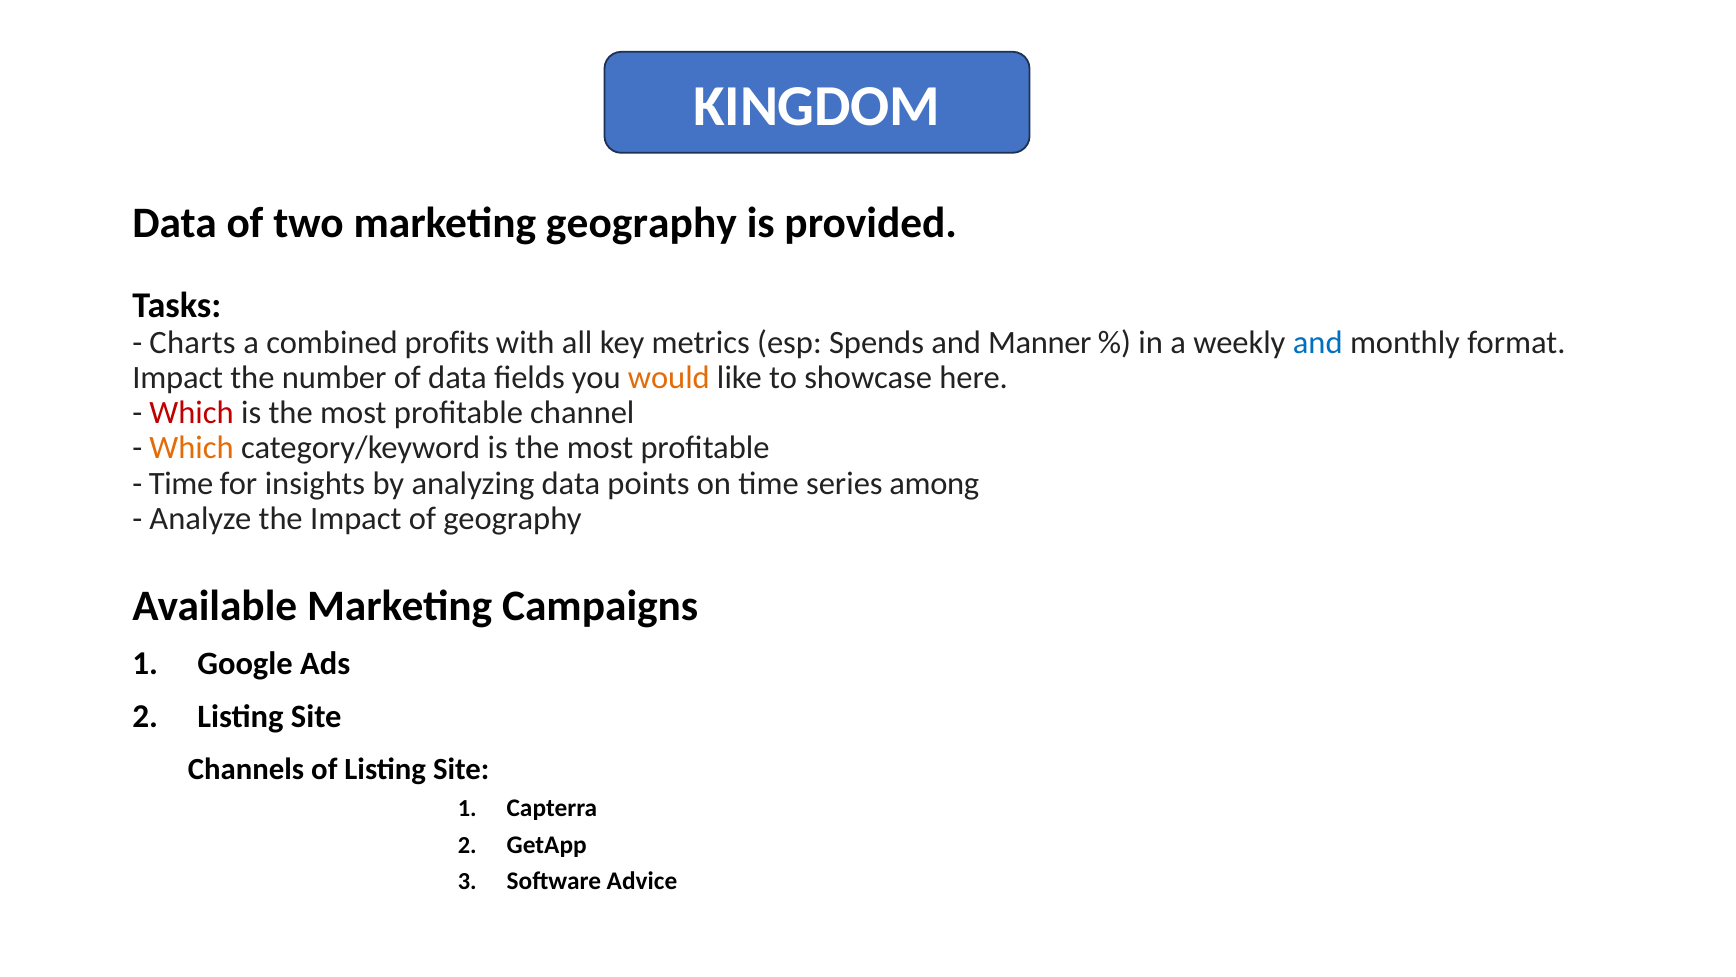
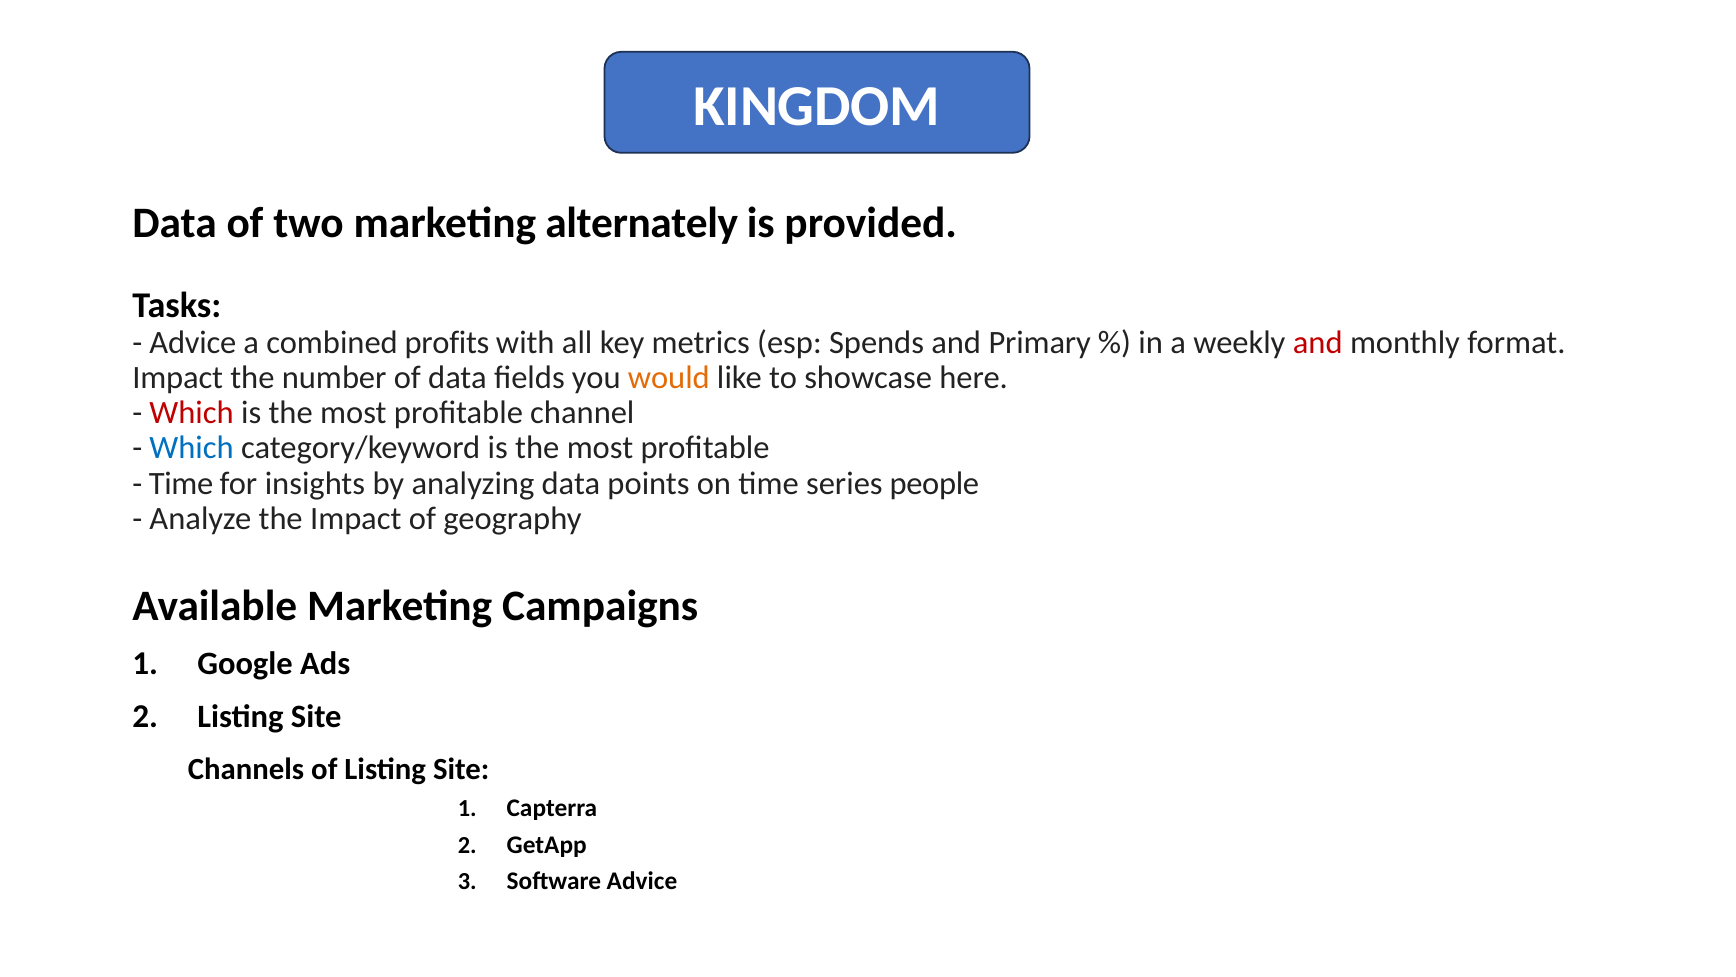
marketing geography: geography -> alternately (642, 223)
Charts: Charts -> Advice (193, 342)
Manner: Manner -> Primary (1040, 342)
and colour: blue -> red (1318, 342)
Which colour: orange -> blue (192, 448)
among: among -> people (934, 483)
